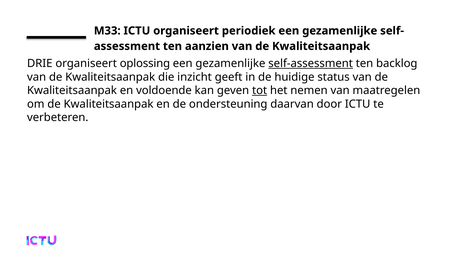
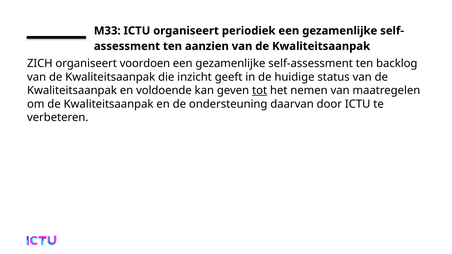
DRIE: DRIE -> ZICH (40, 63)
oplossing: oplossing -> voordoen (145, 63)
self-assessment underline: present -> none (311, 63)
